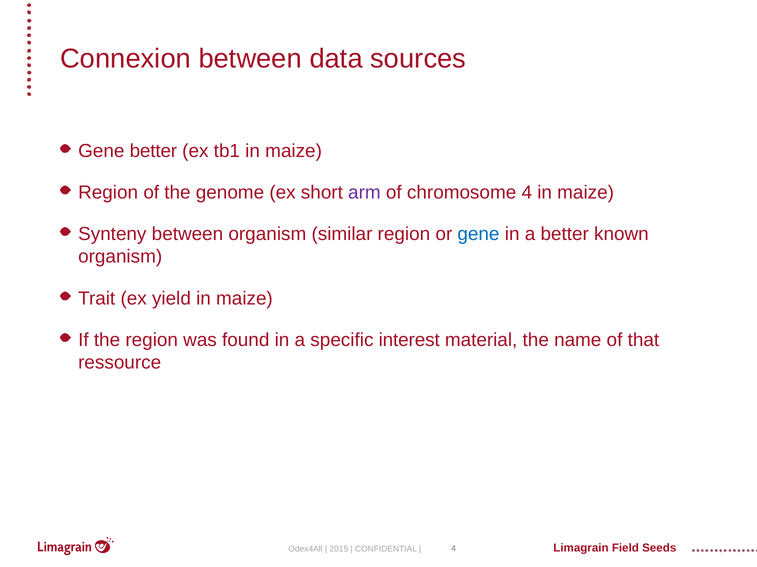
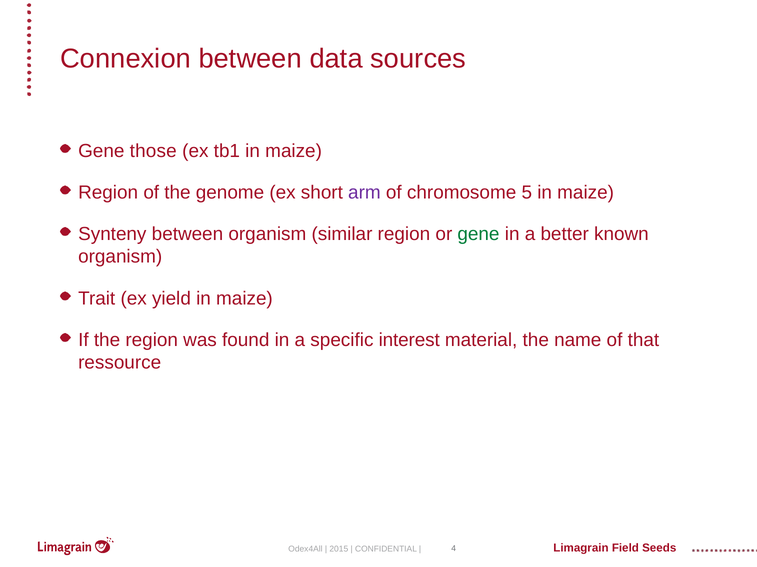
Gene better: better -> those (153, 151)
chromosome 4: 4 -> 5 (527, 193)
gene colour: blue -> green (478, 234)
